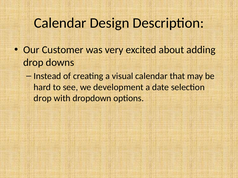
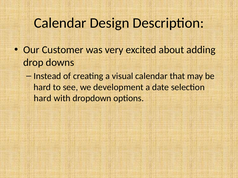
drop: drop -> hard (43, 99)
